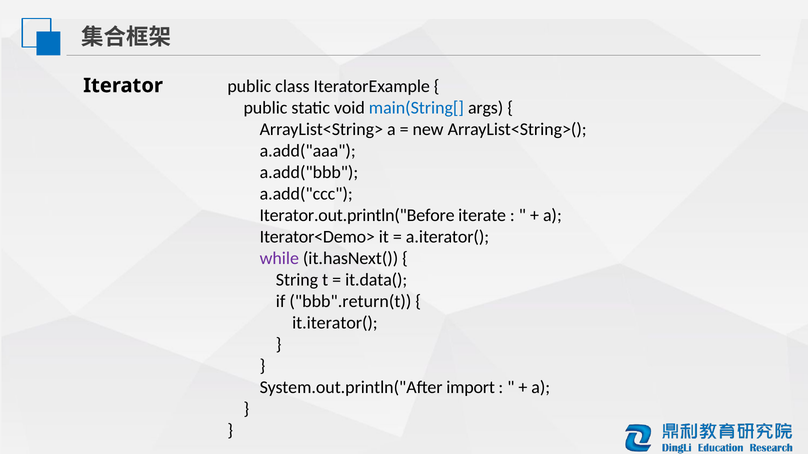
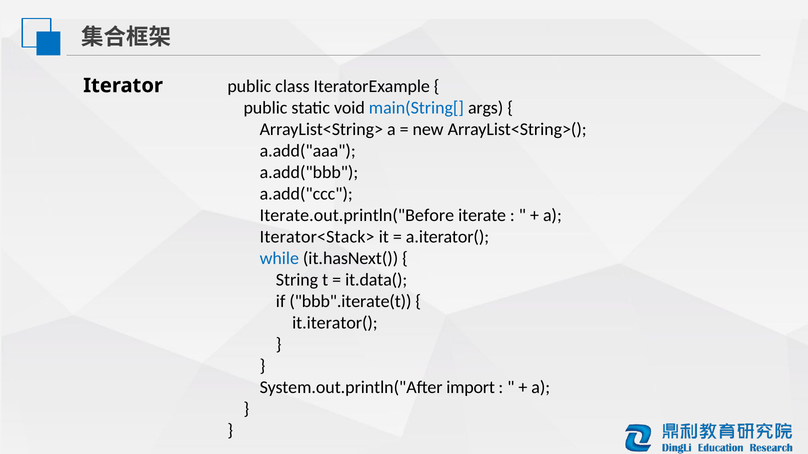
Iterator.out.println("Before: Iterator.out.println("Before -> Iterate.out.println("Before (357, 216)
Iterator<Demo>: Iterator<Demo> -> Iterator<Stack> (317, 237)
while colour: purple -> blue (279, 259)
bbb".return(t: bbb".return(t -> bbb".iterate(t (350, 302)
